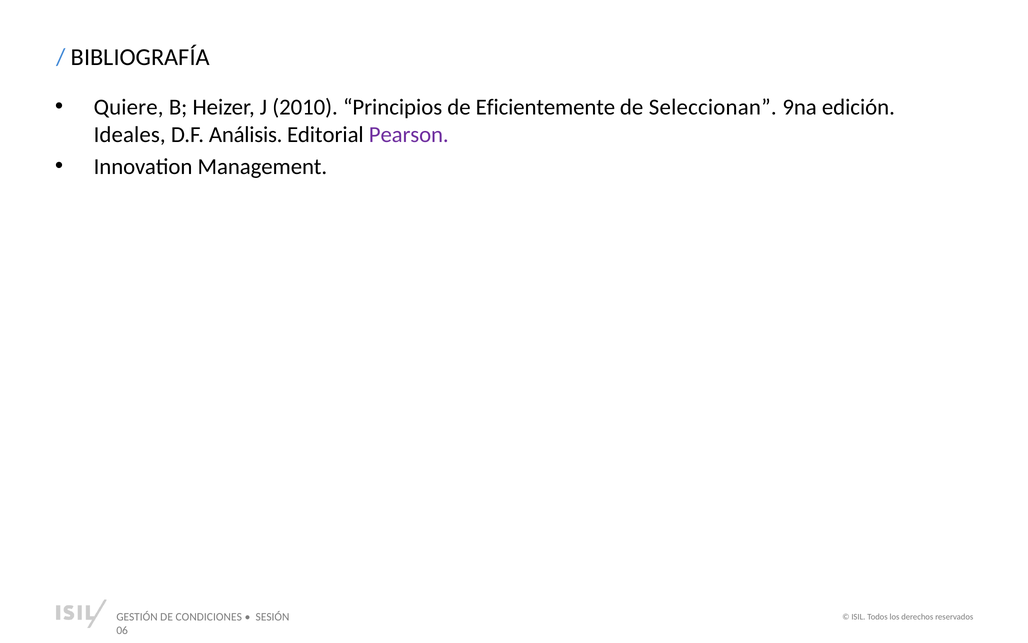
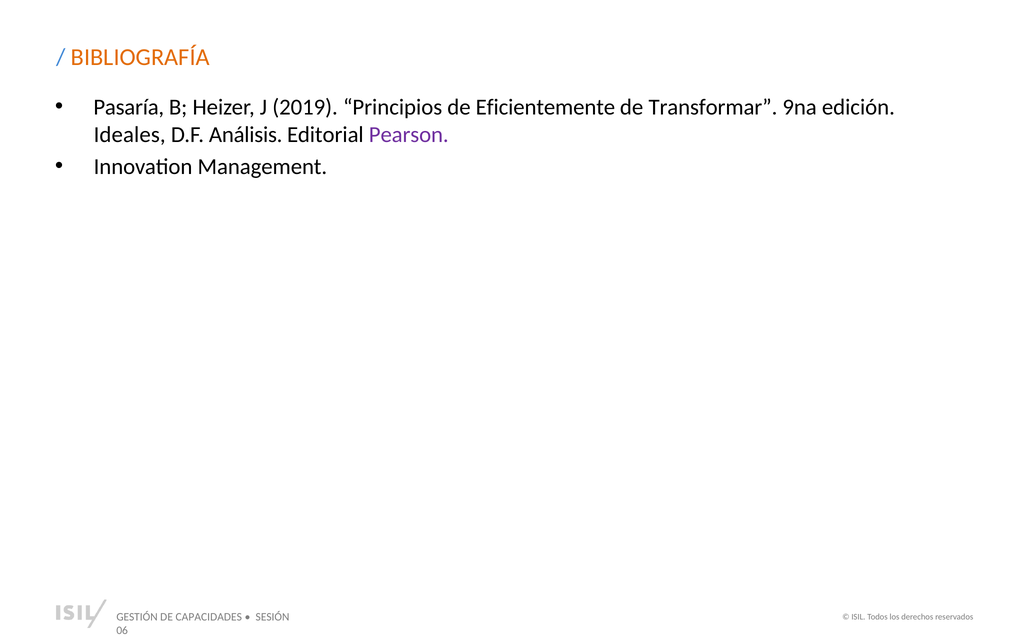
BIBLIOGRAFÍA colour: black -> orange (140, 57)
Quiere: Quiere -> Pasaría (129, 107)
2010: 2010 -> 2019 (305, 107)
Seleccionan: Seleccionan -> Transformar (713, 107)
CONDICIONES: CONDICIONES -> CAPACIDADES (209, 616)
